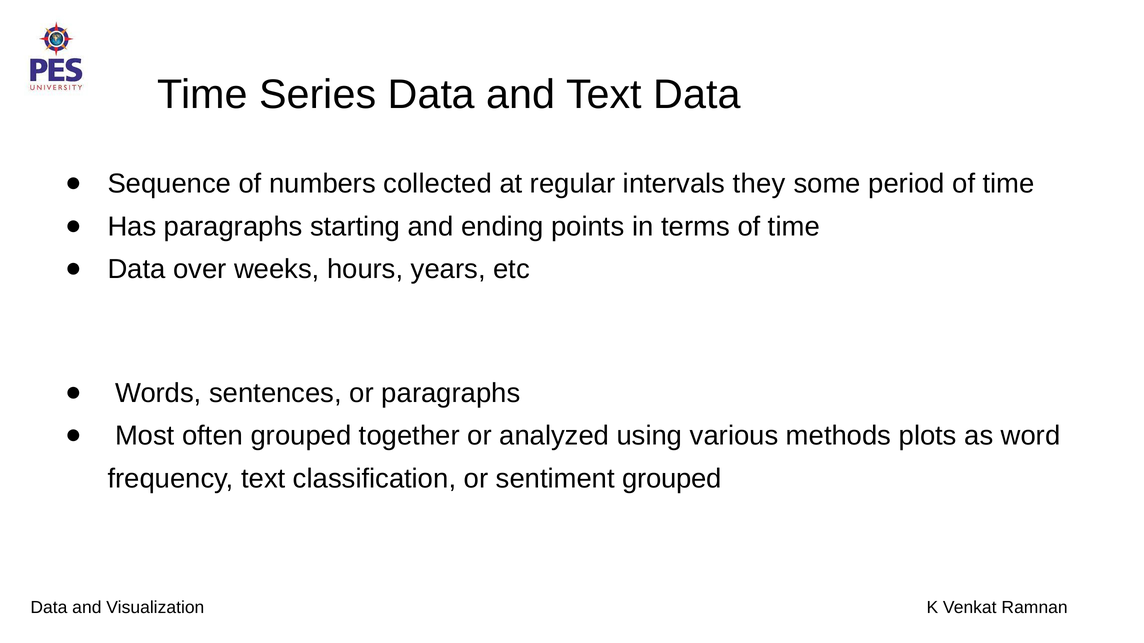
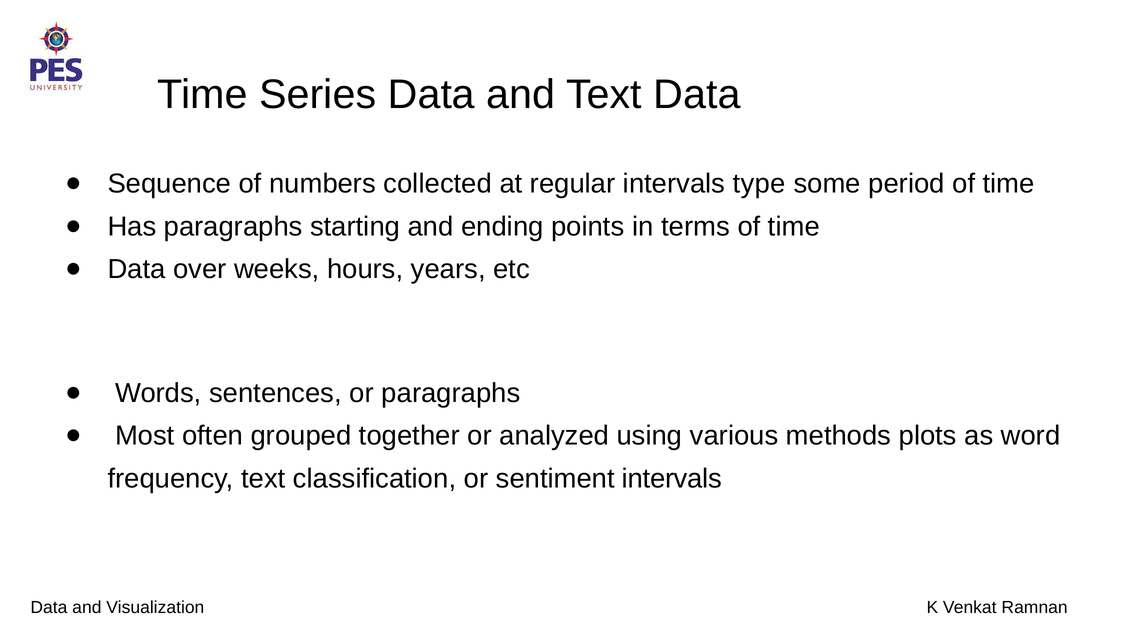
they: they -> type (759, 184)
sentiment grouped: grouped -> intervals (672, 479)
